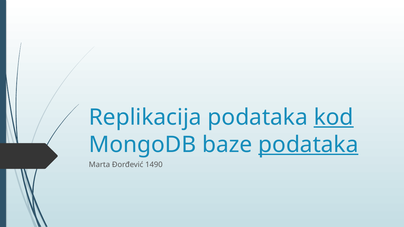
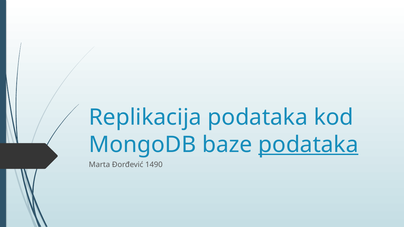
kod underline: present -> none (334, 117)
